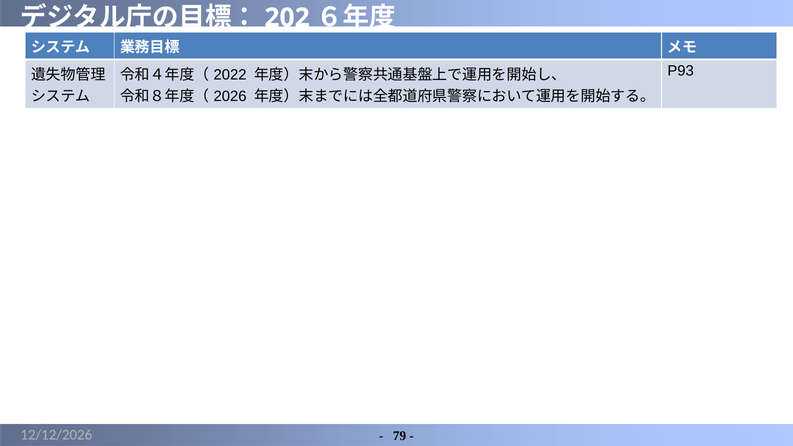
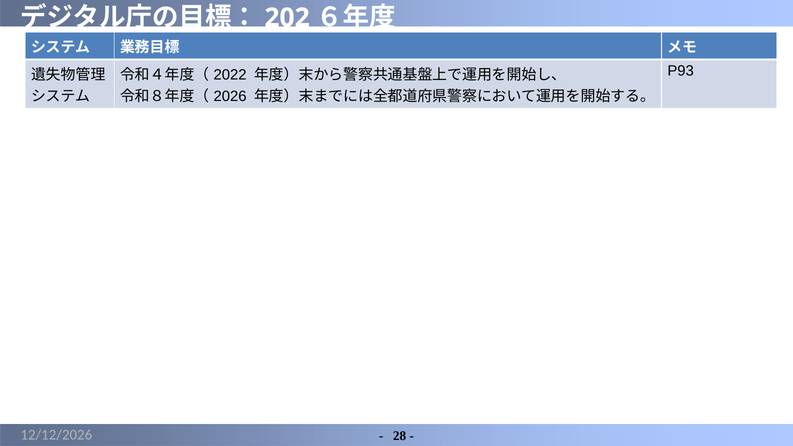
79: 79 -> 28 (400, 436)
